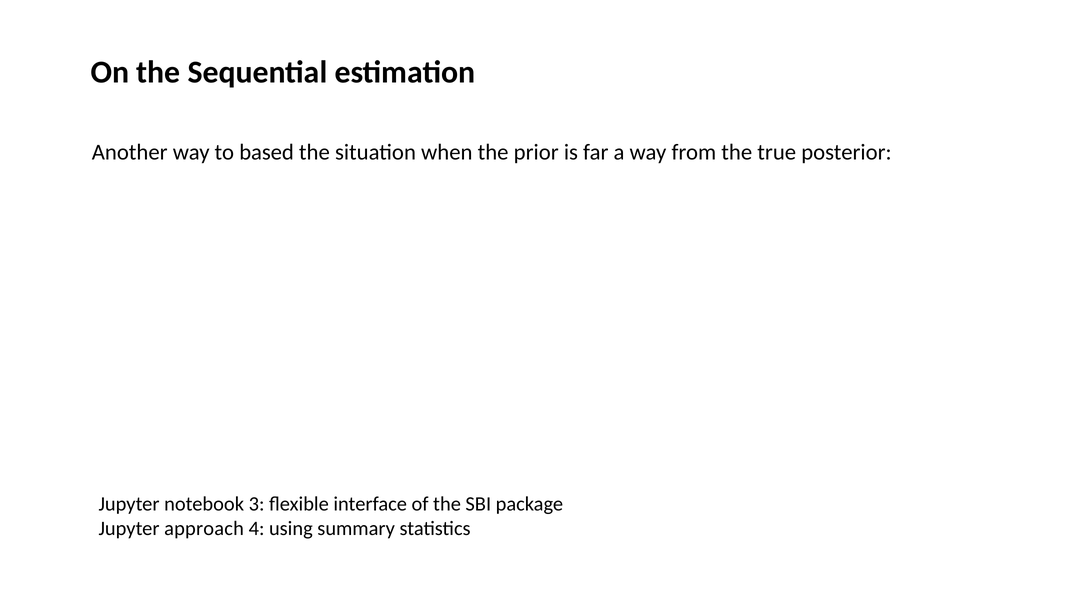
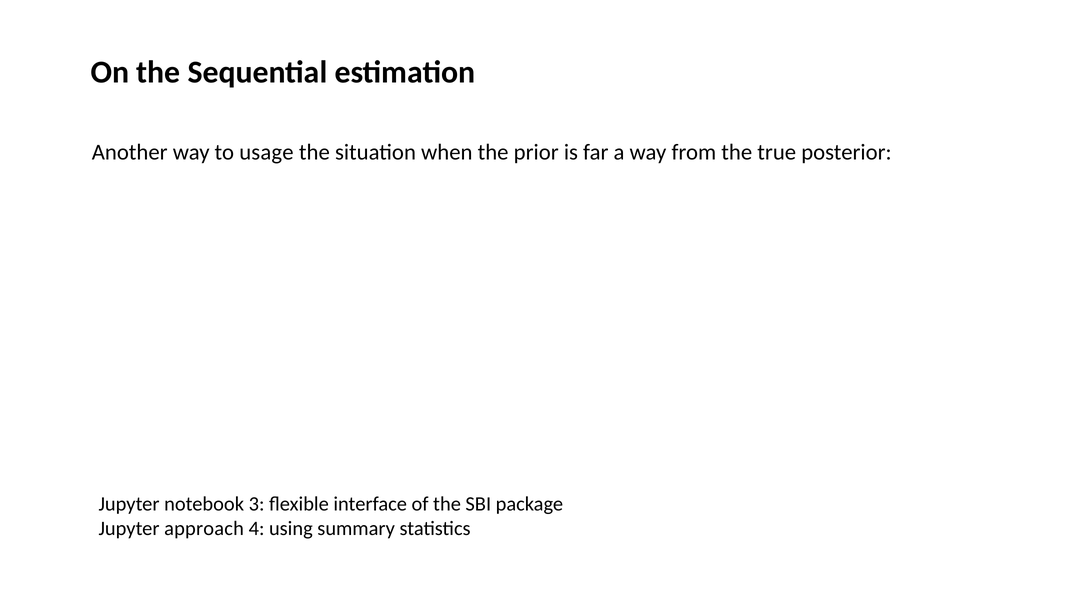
based: based -> usage (266, 152)
